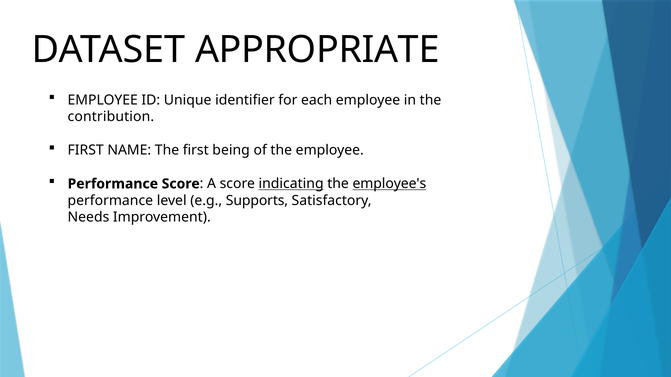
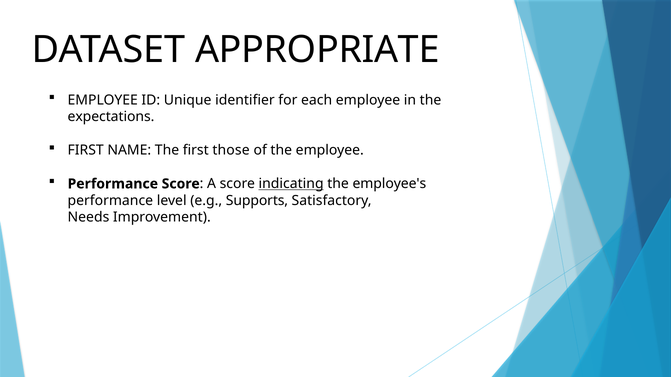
contribution: contribution -> expectations (111, 117)
being: being -> those (231, 150)
employee's underline: present -> none (389, 184)
